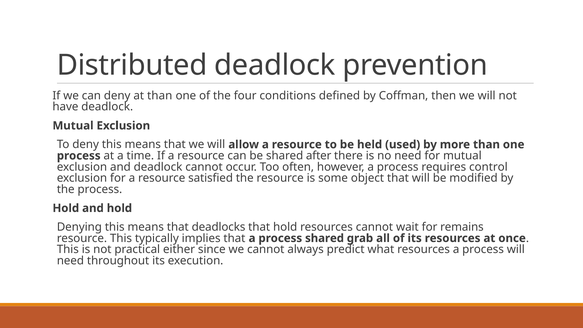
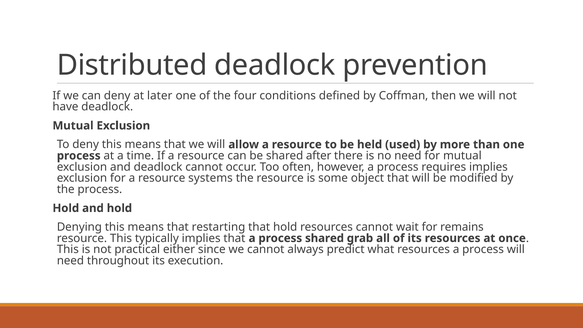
at than: than -> later (160, 96)
requires control: control -> implies (488, 167)
satisfied: satisfied -> systems (210, 178)
deadlocks: deadlocks -> restarting (218, 227)
